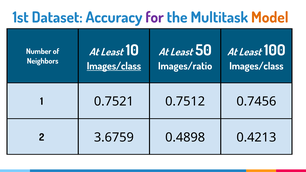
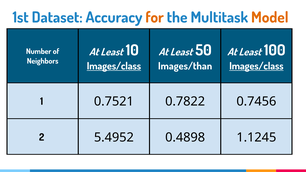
for colour: purple -> orange (155, 18)
Images/ratio: Images/ratio -> Images/than (185, 66)
Images/class underline: none -> present (256, 66)
0.7512: 0.7512 -> 0.7822 (185, 102)
3.6759: 3.6759 -> 5.4952 (114, 137)
0.4213: 0.4213 -> 1.1245 (256, 137)
